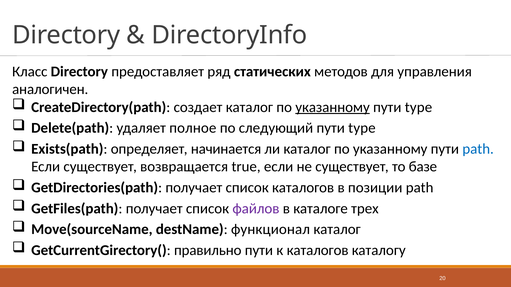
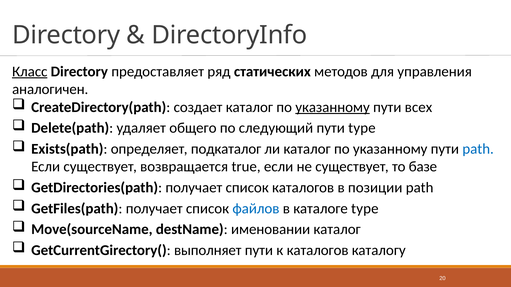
Класс underline: none -> present (30, 72)
type: type -> всех (419, 107)
полное: полное -> общего (193, 128)
начинается: начинается -> подкаталог (226, 149)
файлов colour: purple -> blue (256, 209)
каталоге трех: трех -> type (365, 209)
функционал: функционал -> именовании (271, 230)
правильно: правильно -> выполняет (208, 251)
